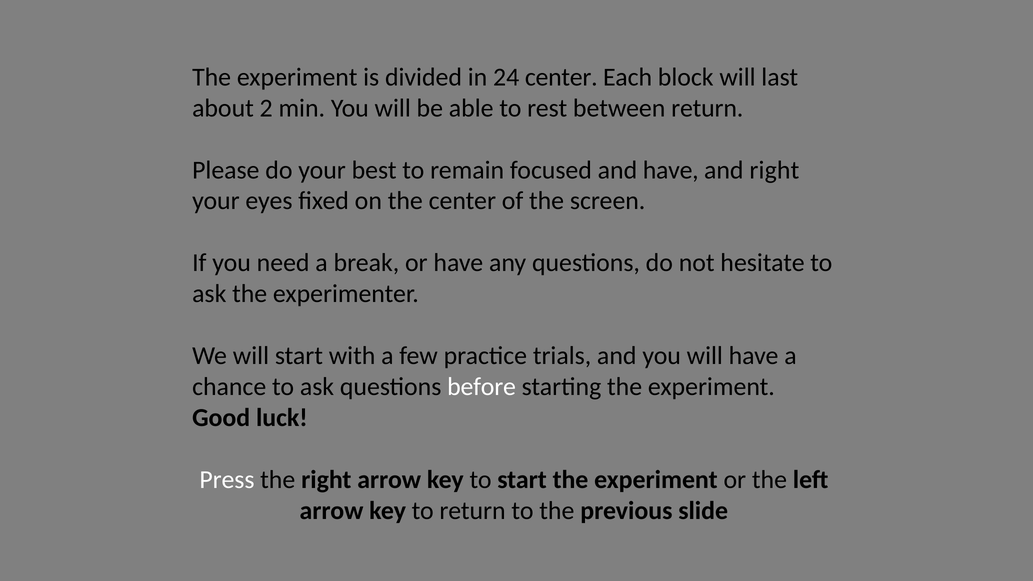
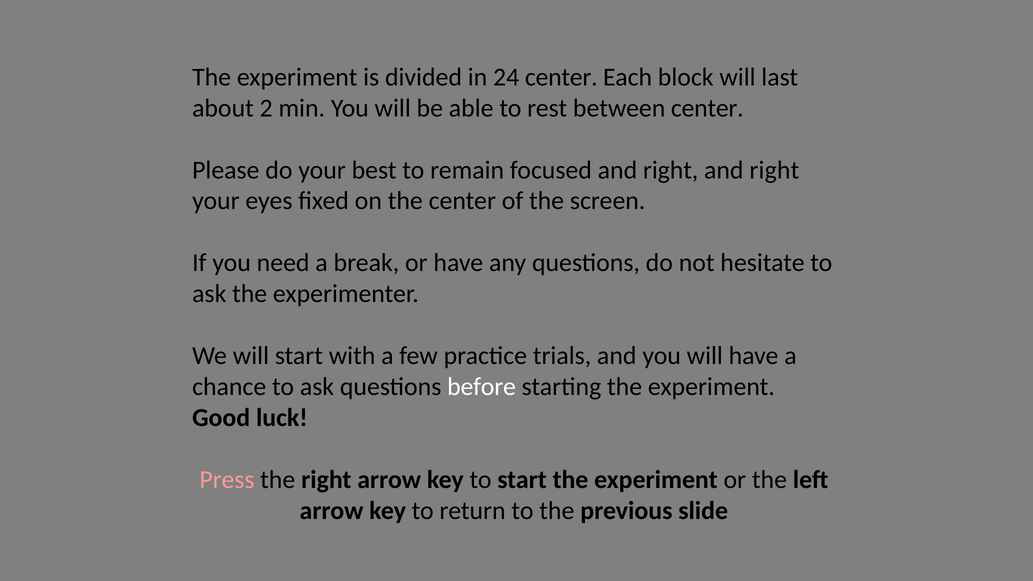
between return: return -> center (707, 108)
focused and have: have -> right (671, 170)
Press colour: white -> pink (227, 480)
